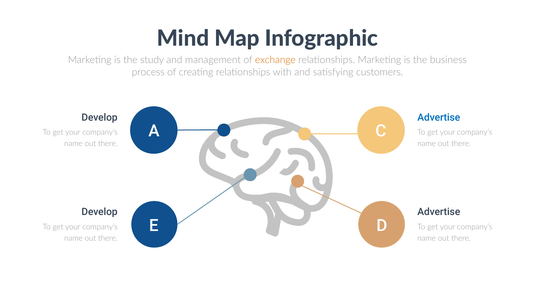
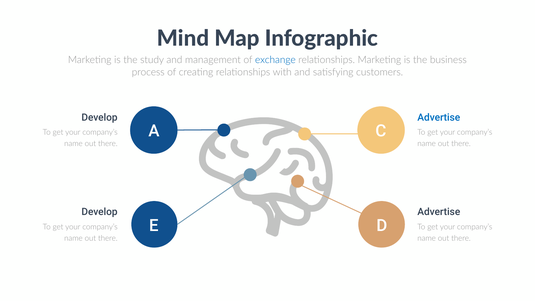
exchange colour: orange -> blue (275, 60)
